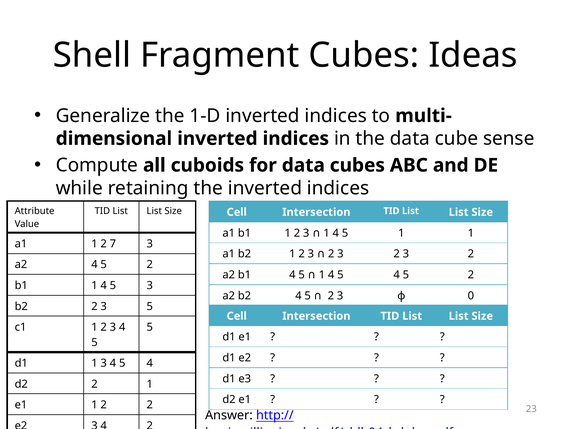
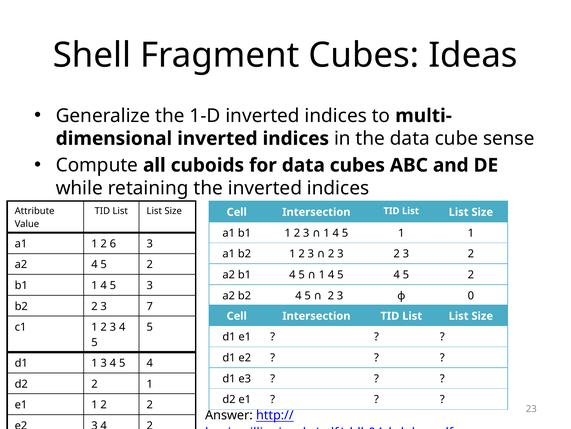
7: 7 -> 6 (113, 243)
3 5: 5 -> 7 (150, 306)
